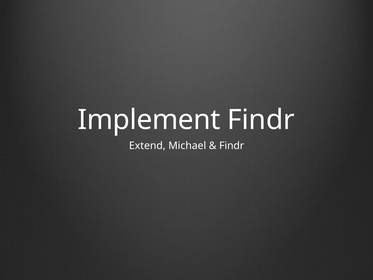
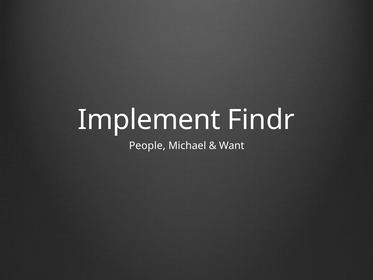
Extend: Extend -> People (147, 146)
Findr: Findr -> Want (232, 146)
